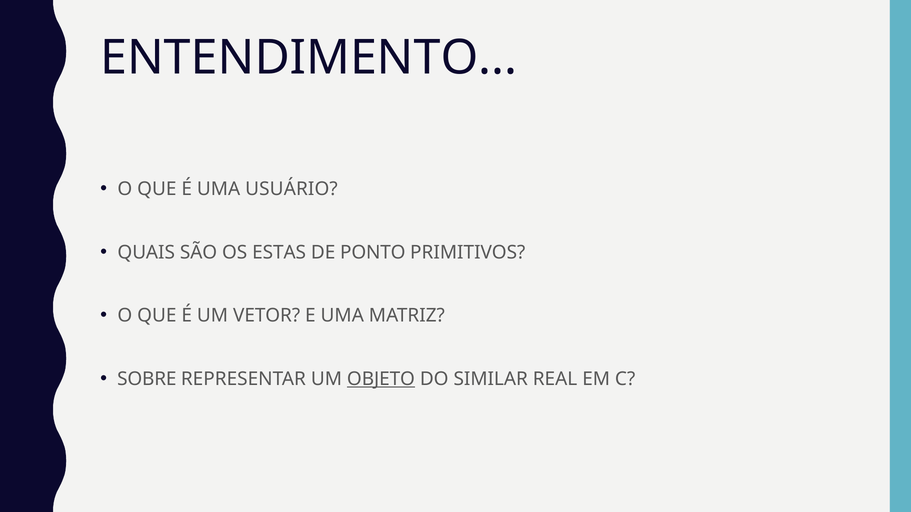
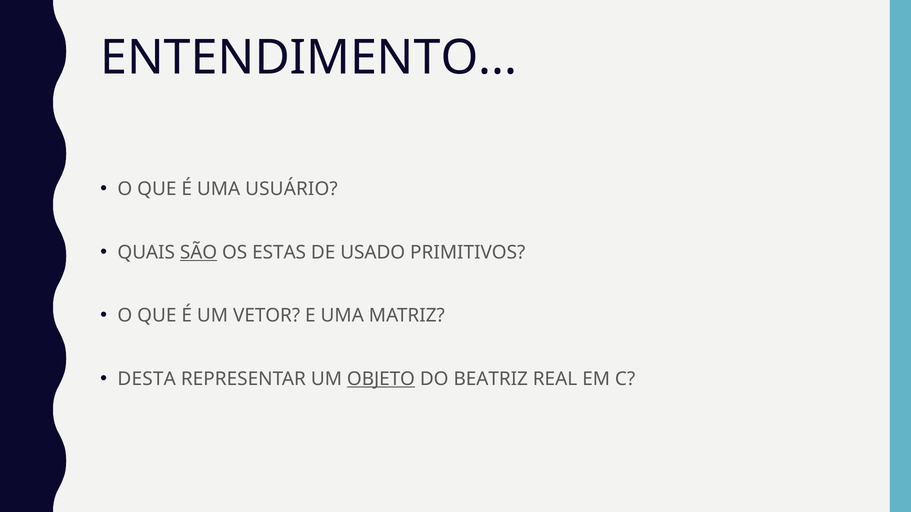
SÃO underline: none -> present (199, 253)
PONTO: PONTO -> USADO (373, 253)
SOBRE: SOBRE -> DESTA (147, 379)
SIMILAR: SIMILAR -> BEATRIZ (491, 379)
